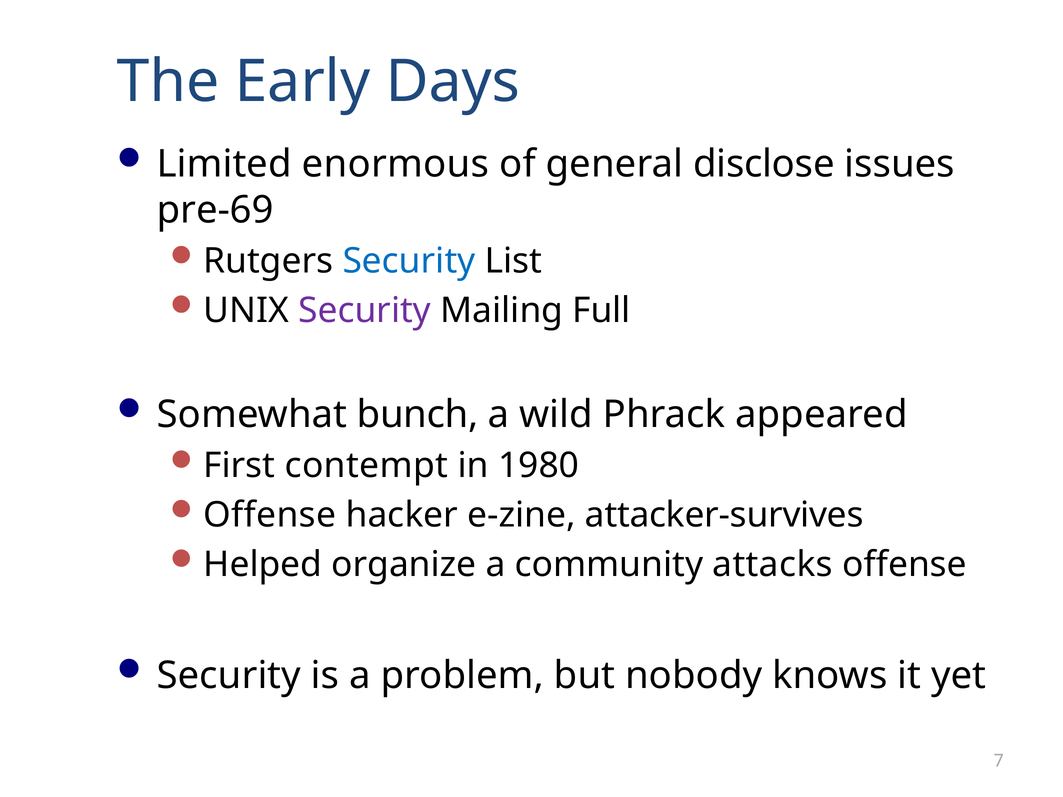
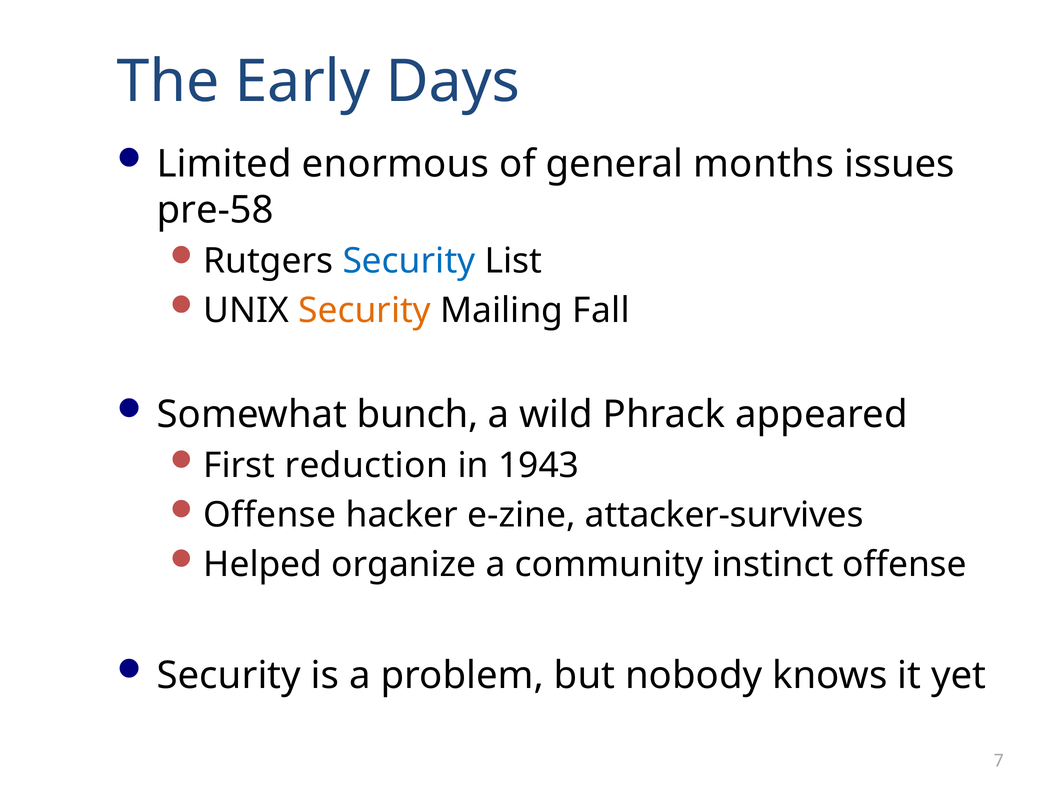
disclose: disclose -> months (764, 164)
pre-69: pre-69 -> pre-58 (215, 210)
Security colour: purple -> orange (365, 311)
Full: Full -> Fall (601, 311)
contempt: contempt -> reduction (366, 466)
1980: 1980 -> 1943 (539, 466)
attacks: attacks -> instinct (773, 565)
